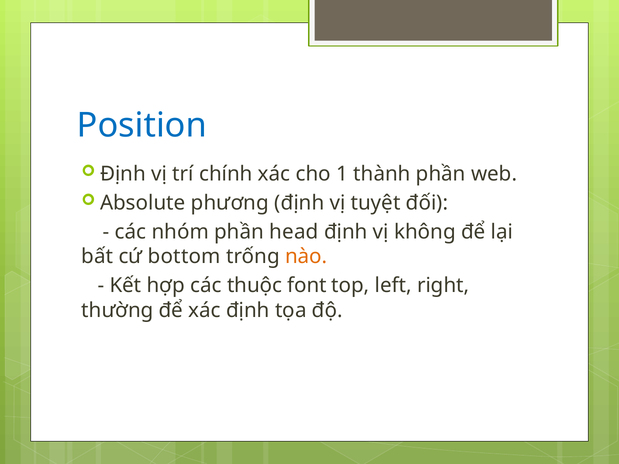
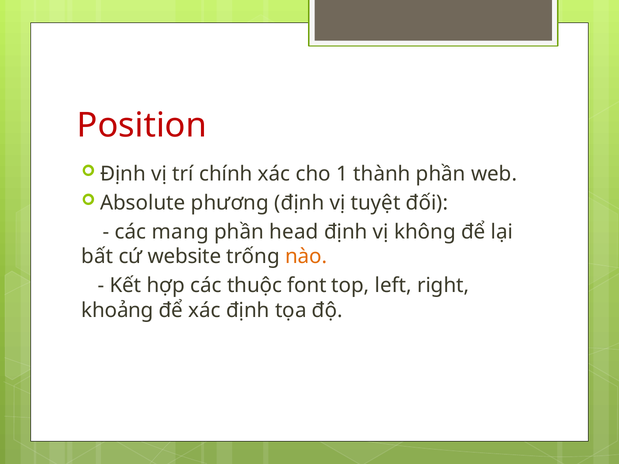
Position colour: blue -> red (142, 126)
nhóm: nhóm -> mang (180, 232)
bottom: bottom -> website (184, 257)
thường: thường -> khoảng (118, 310)
